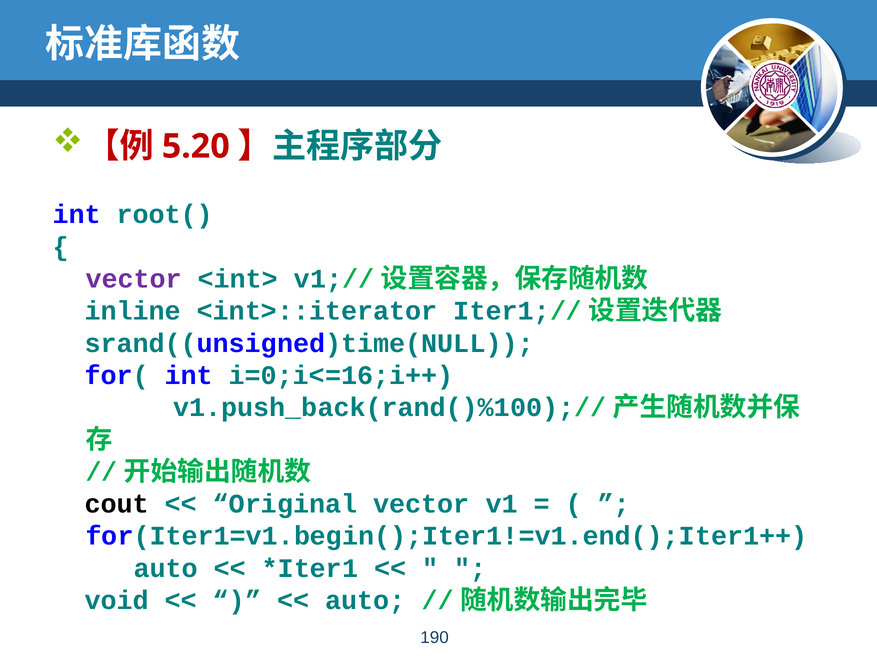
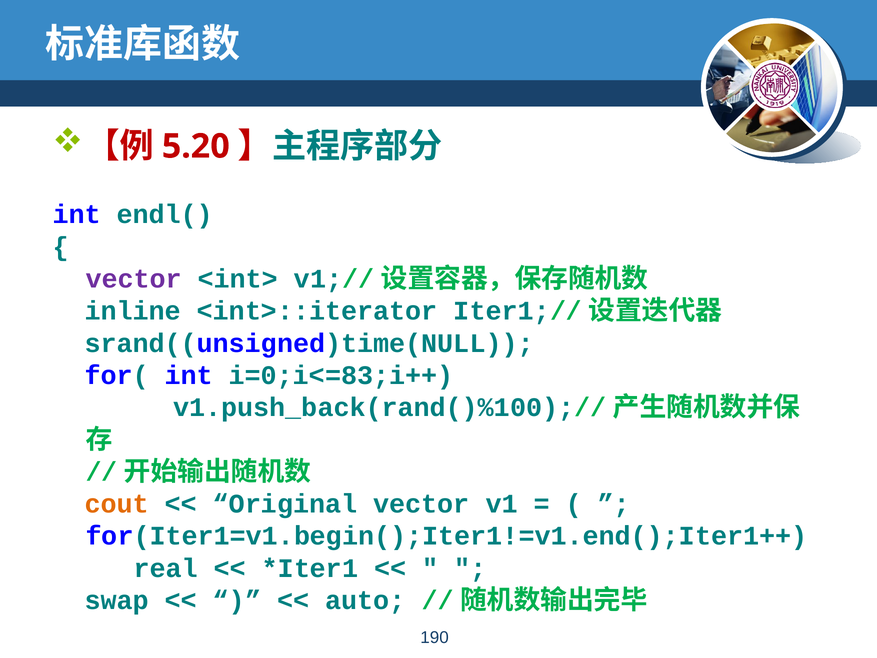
root(: root( -> endl( (165, 214)
i=0;i<=16;i++: i=0;i<=16;i++ -> i=0;i<=83;i++ (341, 375)
cout colour: black -> orange (117, 504)
auto: auto -> real (166, 568)
void: void -> swap (117, 600)
